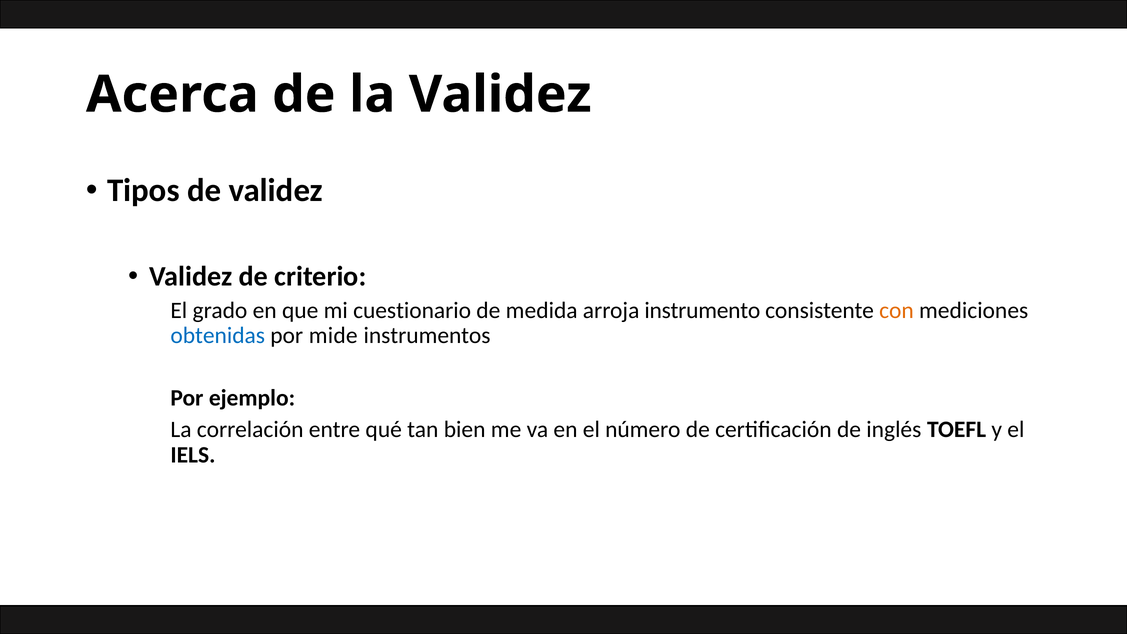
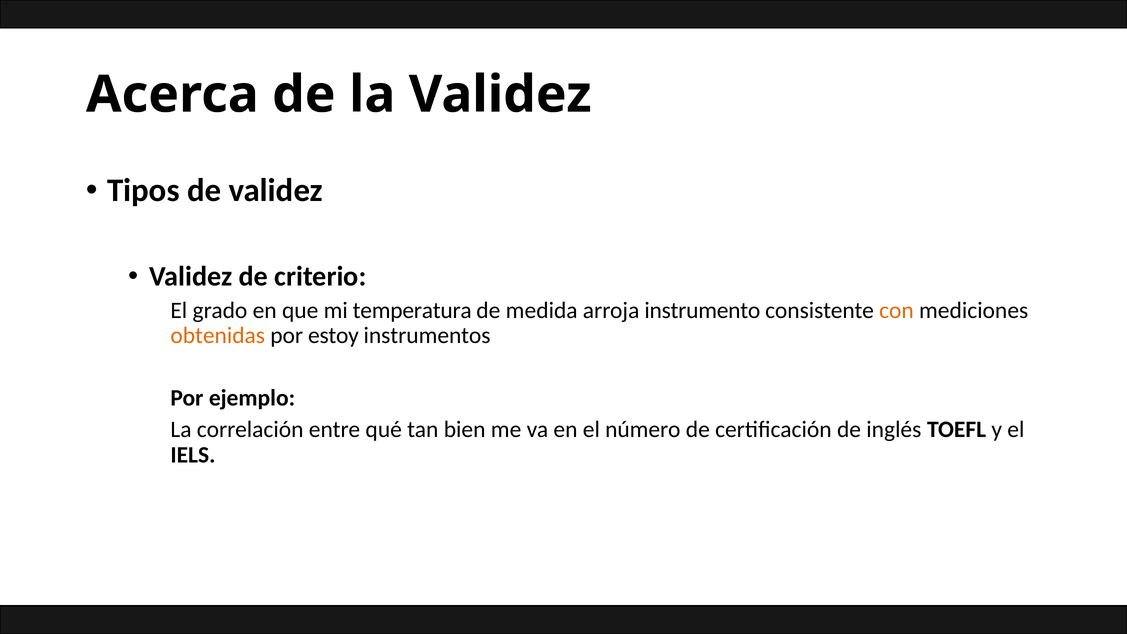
cuestionario: cuestionario -> temperatura (412, 310)
obtenidas colour: blue -> orange (218, 336)
mide: mide -> estoy (333, 336)
